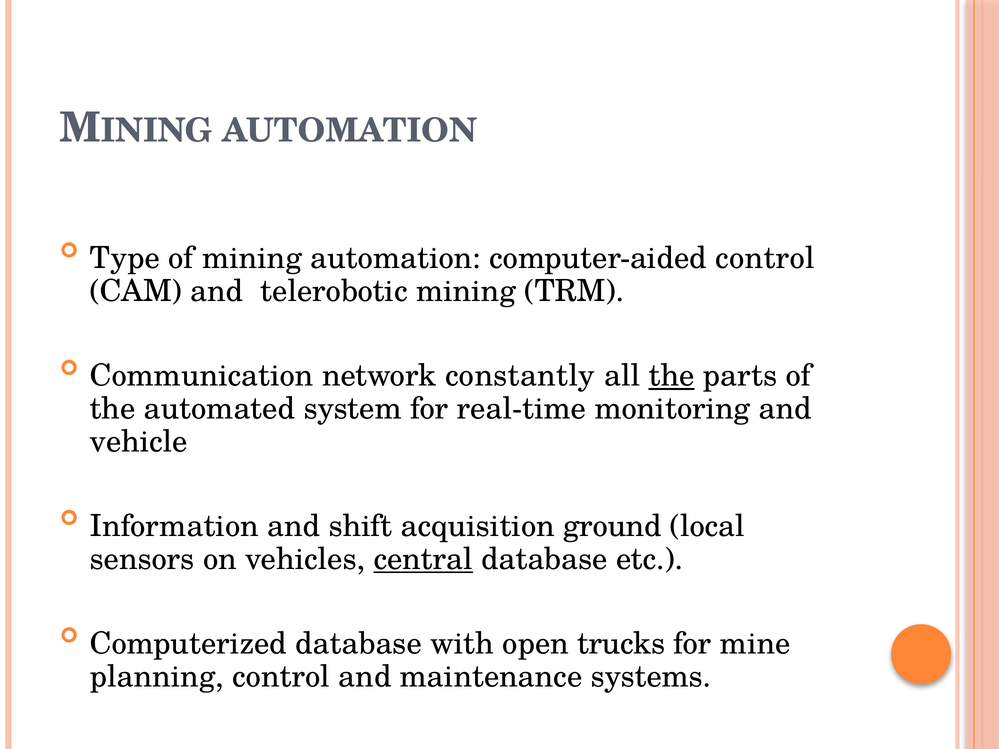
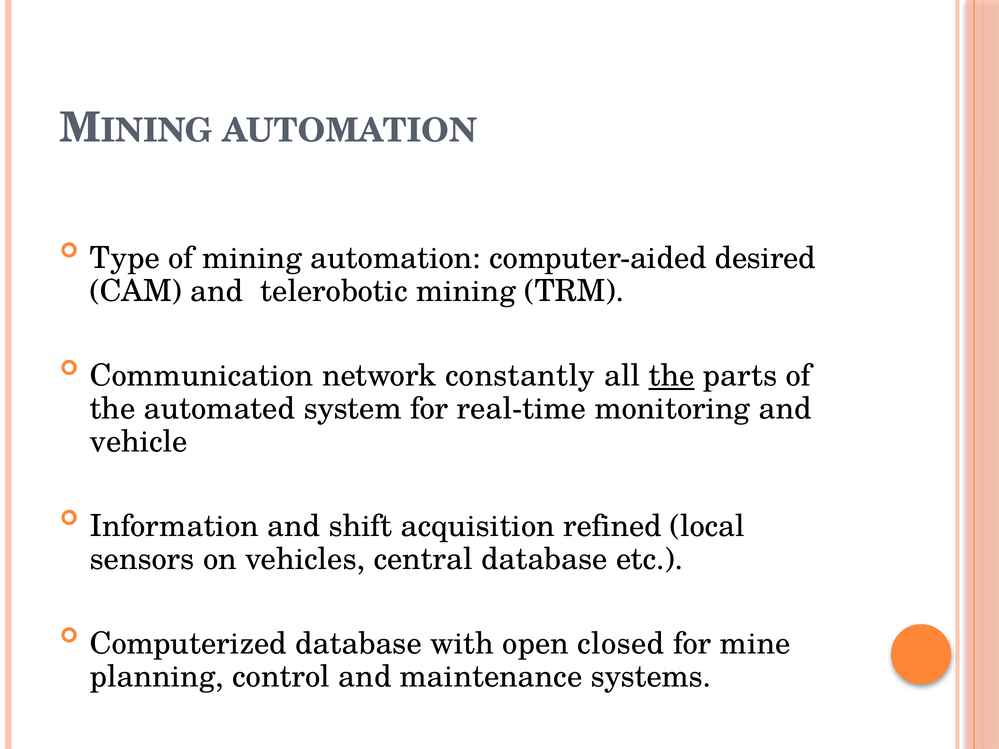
computer-aided control: control -> desired (765, 258)
ground: ground -> refined (613, 526)
central underline: present -> none (423, 559)
trucks: trucks -> closed (621, 644)
